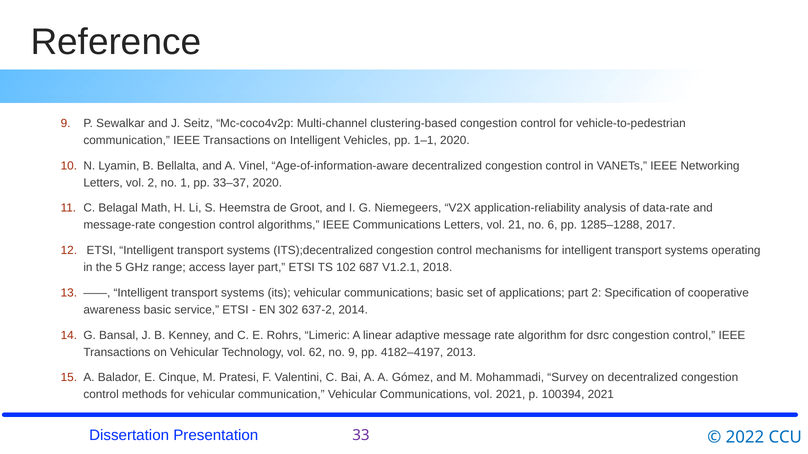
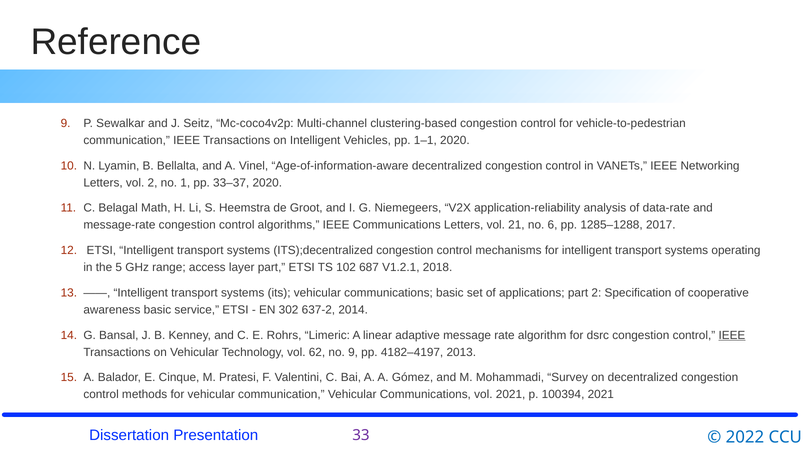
IEEE underline: none -> present (732, 336)
